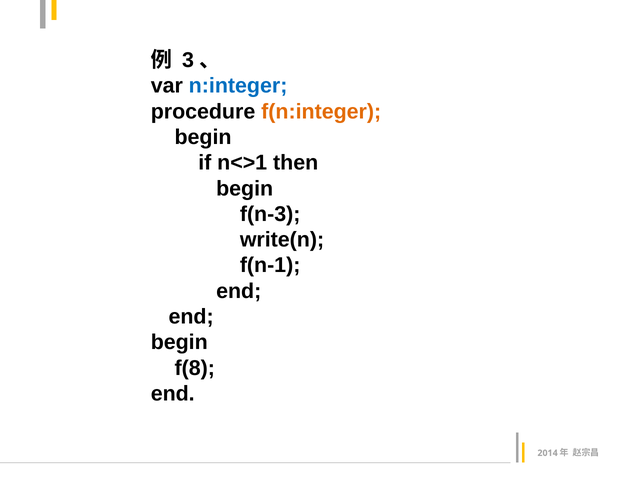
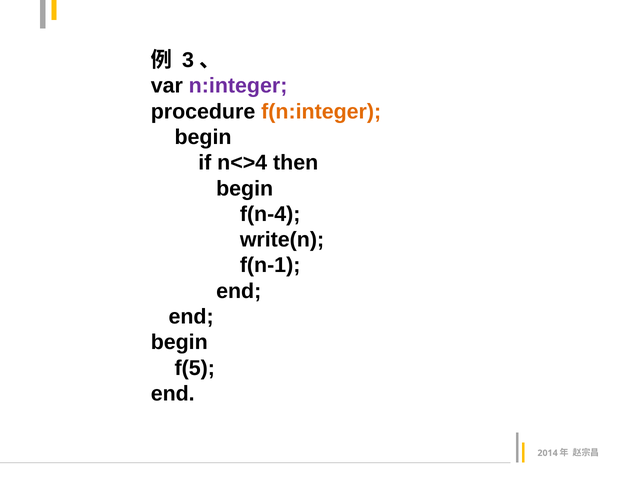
n:integer colour: blue -> purple (238, 86)
n<>1: n<>1 -> n<>4 (242, 163)
f(n-3: f(n-3 -> f(n-4 (270, 214)
f(8: f(8 -> f(5 (195, 368)
